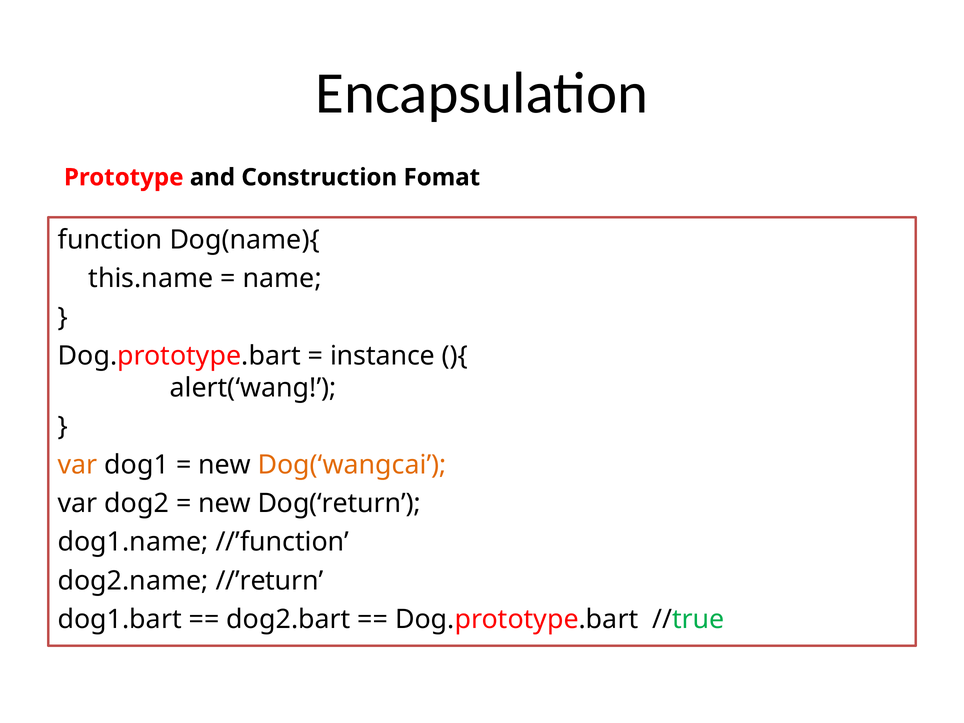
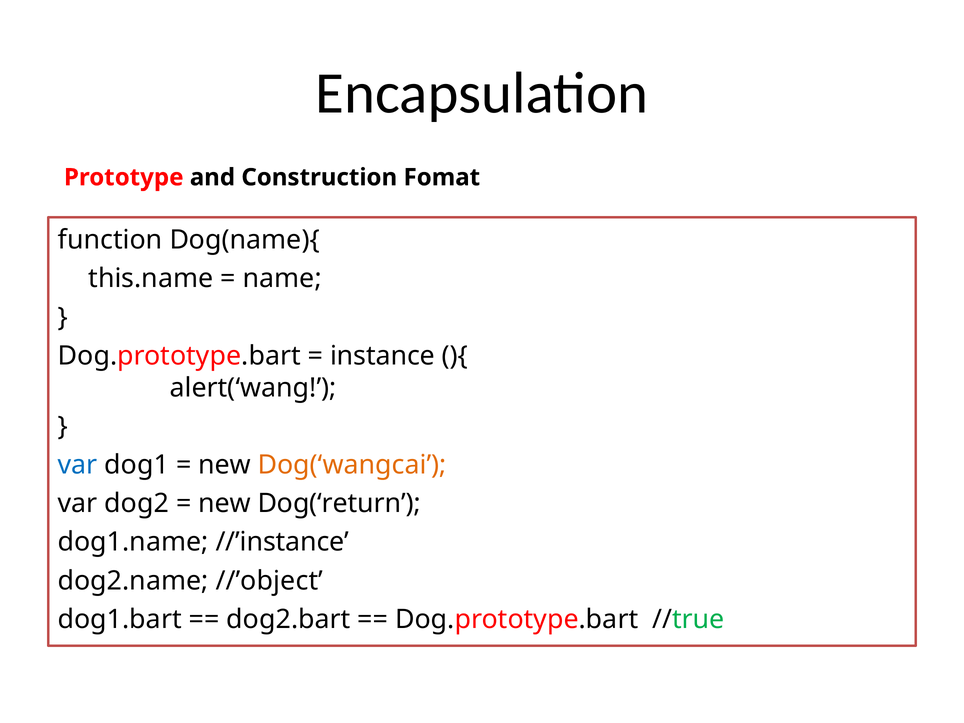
var colour: orange -> blue (78, 465)
//’function: //’function -> //’instance (282, 542)
//’return: //’return -> //’object (269, 581)
